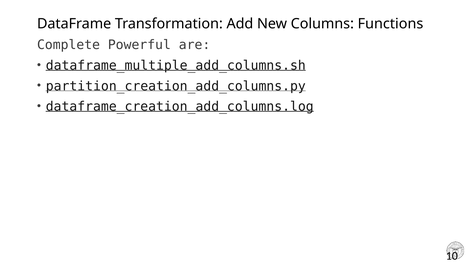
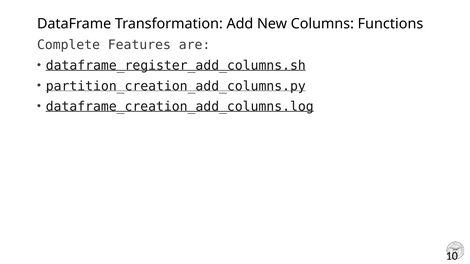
Powerful: Powerful -> Features (139, 45)
dataframe_multiple_add_columns.sh: dataframe_multiple_add_columns.sh -> dataframe_register_add_columns.sh (176, 66)
